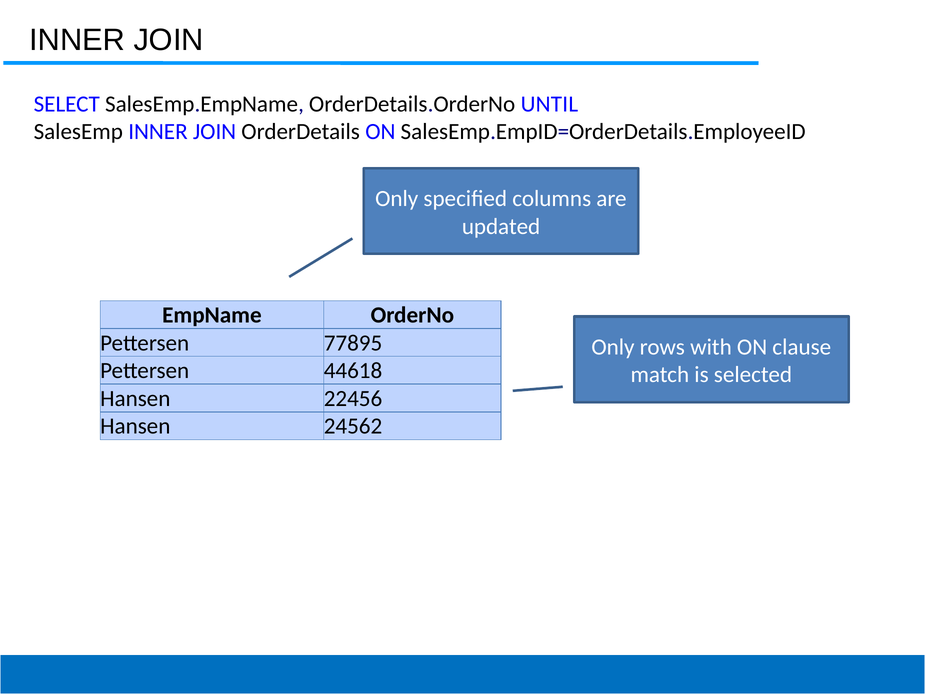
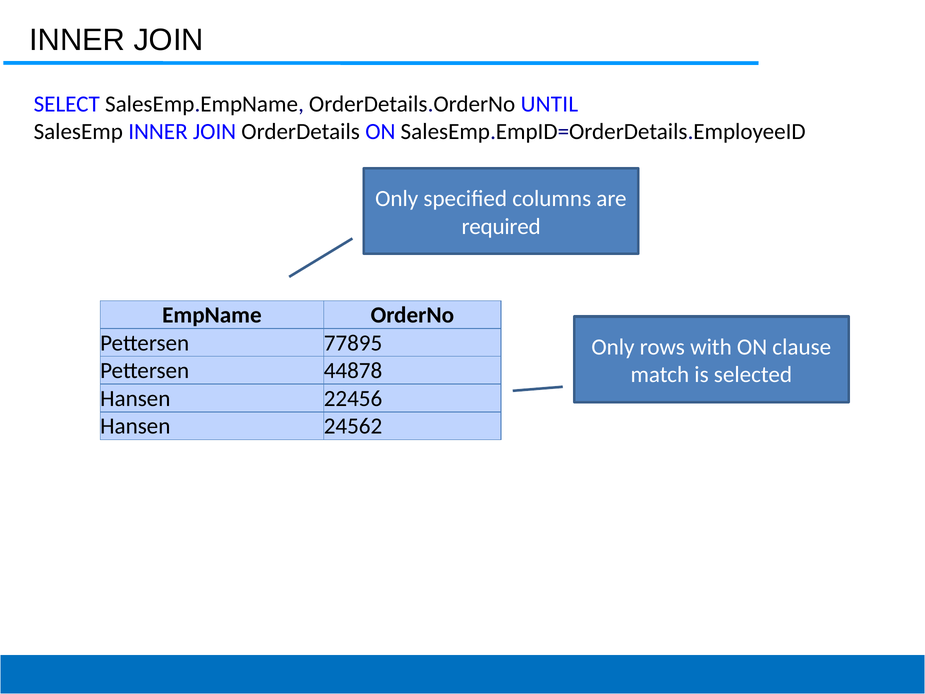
updated: updated -> required (501, 226)
44618: 44618 -> 44878 (353, 371)
